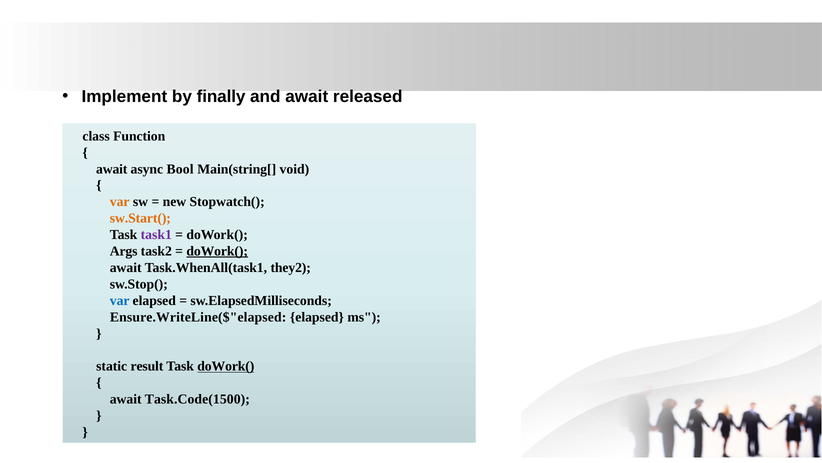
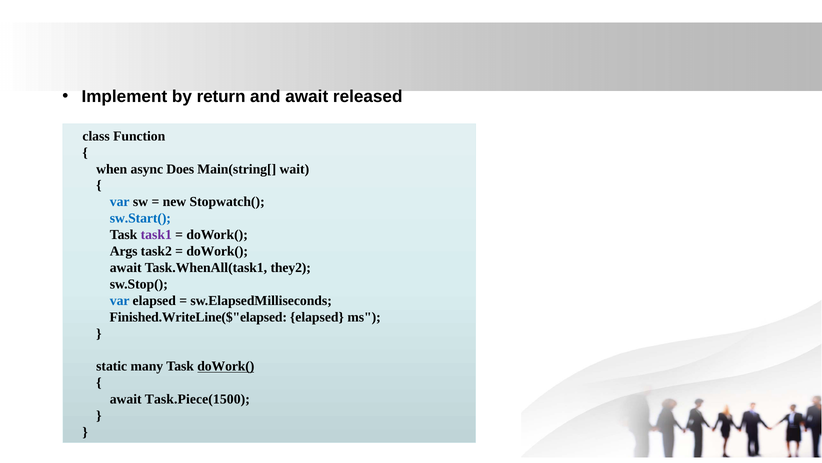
finally: finally -> return (221, 96)
await: await -> when (112, 169)
Bool: Bool -> Does (180, 169)
void: void -> wait (294, 169)
var colour: orange -> blue (120, 202)
sw.Start( colour: orange -> blue (140, 218)
doWork( underline: present -> none (217, 251)
Ensure.WriteLine($"elapsed: Ensure.WriteLine($"elapsed -> Finished.WriteLine($"elapsed (198, 317)
result: result -> many (147, 366)
Task.Code(1500: Task.Code(1500 -> Task.Piece(1500 (197, 399)
